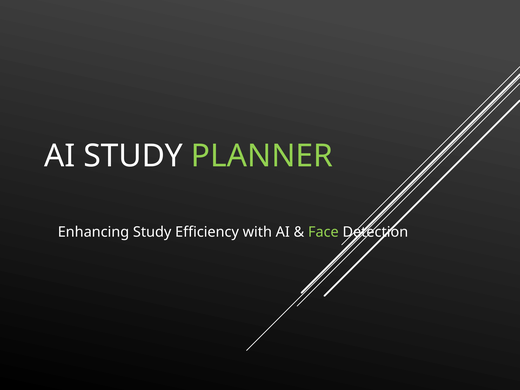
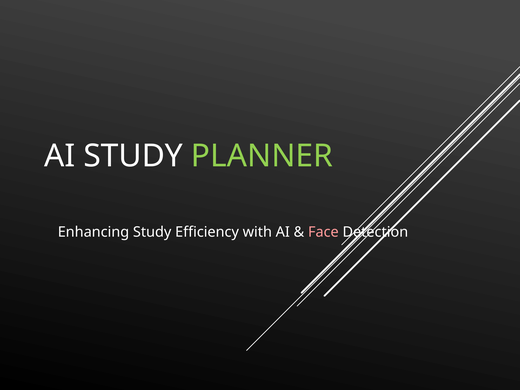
Face colour: light green -> pink (323, 232)
